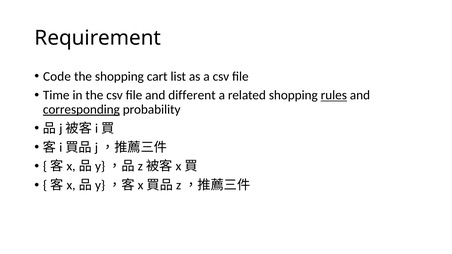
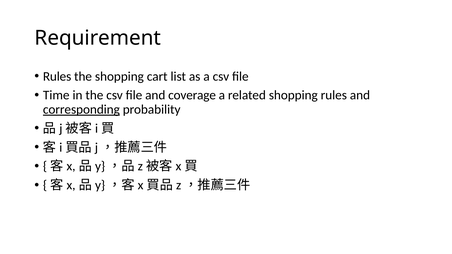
Code: Code -> Rules (57, 76)
different: different -> coverage (192, 95)
rules underline: present -> none (334, 95)
